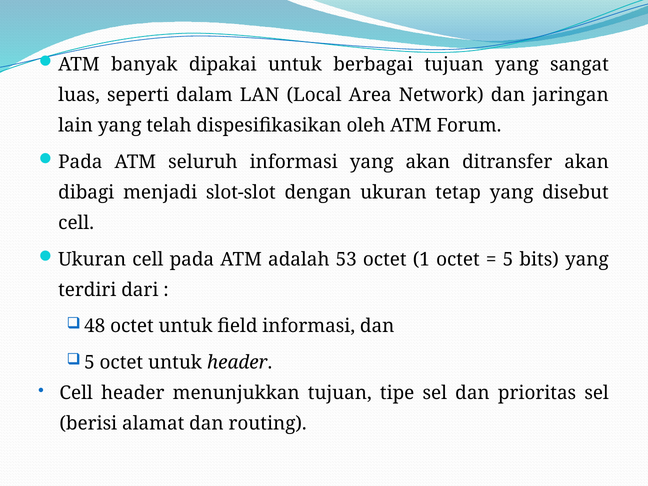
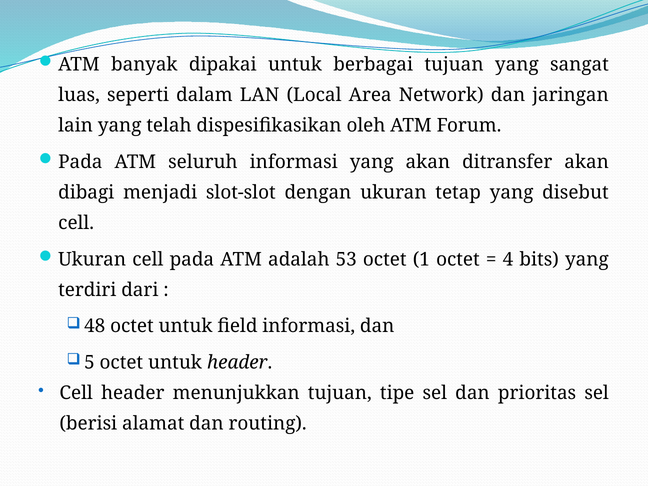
5: 5 -> 4 (508, 259)
